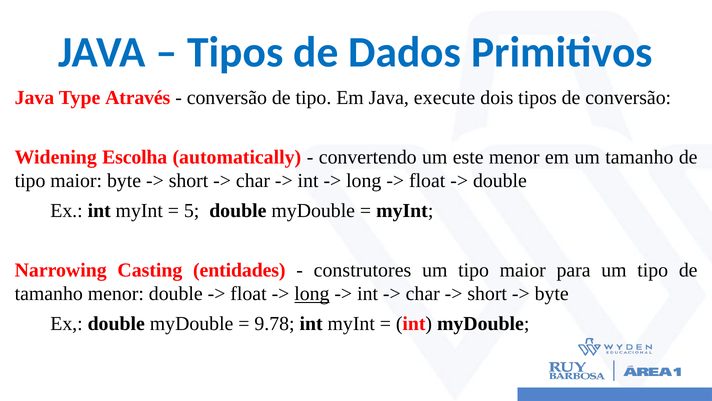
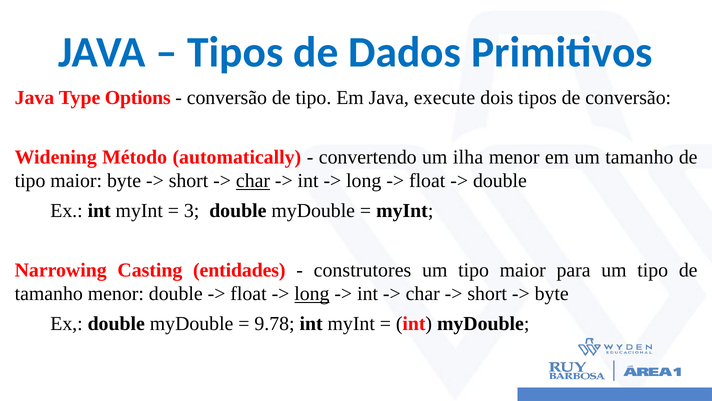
Através: Através -> Options (138, 98)
Escolha: Escolha -> Método (135, 157)
este: este -> ilha (468, 157)
char underline: none -> present (253, 181)
5: 5 -> 3 (192, 210)
